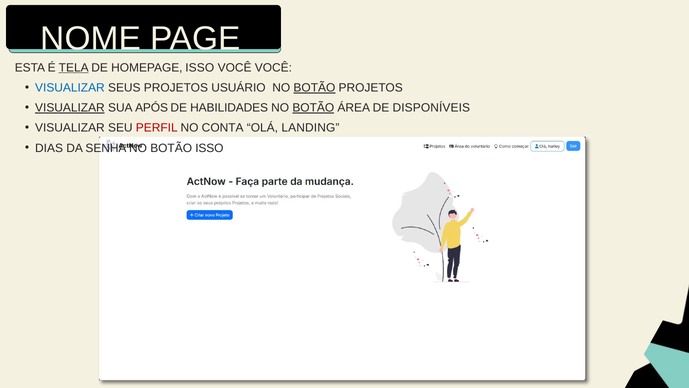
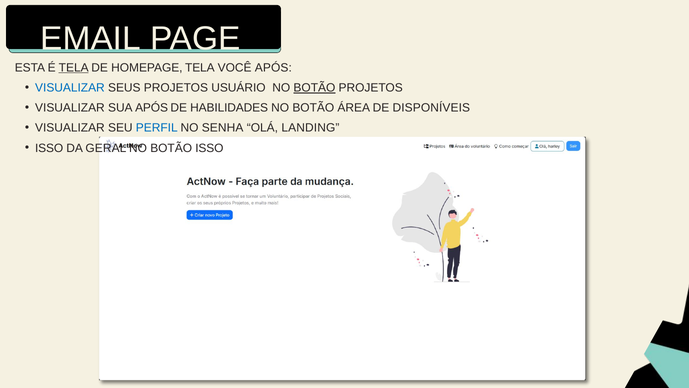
NOME: NOME -> EMAIL (91, 39)
HOMEPAGE ISSO: ISSO -> TELA (200, 68)
VOCÊ VOCÊ: VOCÊ -> APÓS (273, 68)
VISUALIZAR underline: present -> none (70, 108)
BOTÃO underline: present -> none (313, 108)
PERFIL colour: red -> blue (157, 128)
CONTA: CONTA -> SENHA (223, 128)
DIAS: DIAS -> ISSO (49, 148)
SENHA: SENHA -> GERAL (106, 148)
